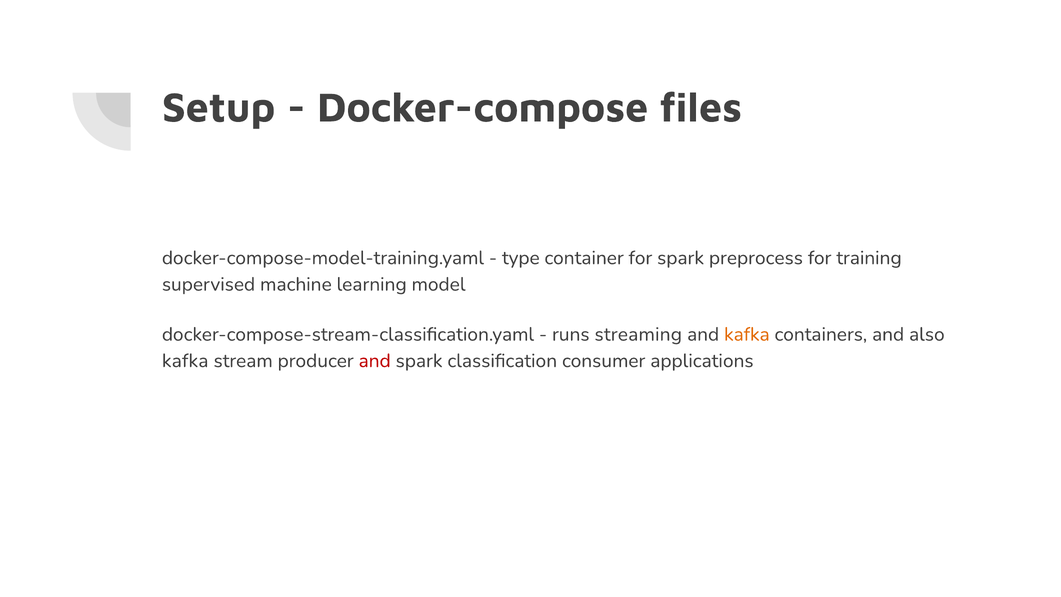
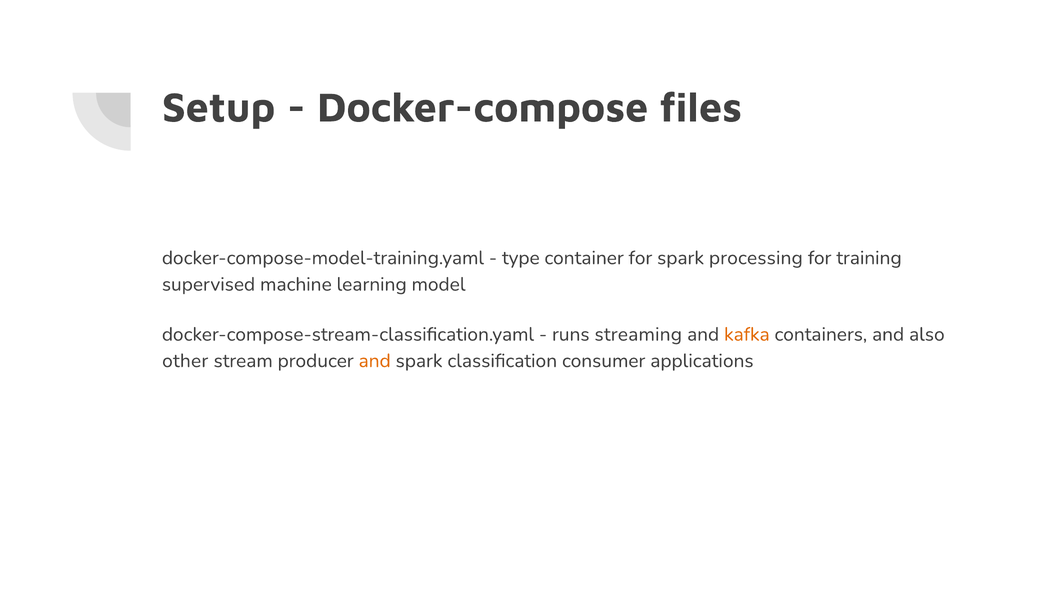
preprocess: preprocess -> processing (756, 258)
kafka: kafka -> other (185, 361)
and colour: red -> orange (375, 361)
